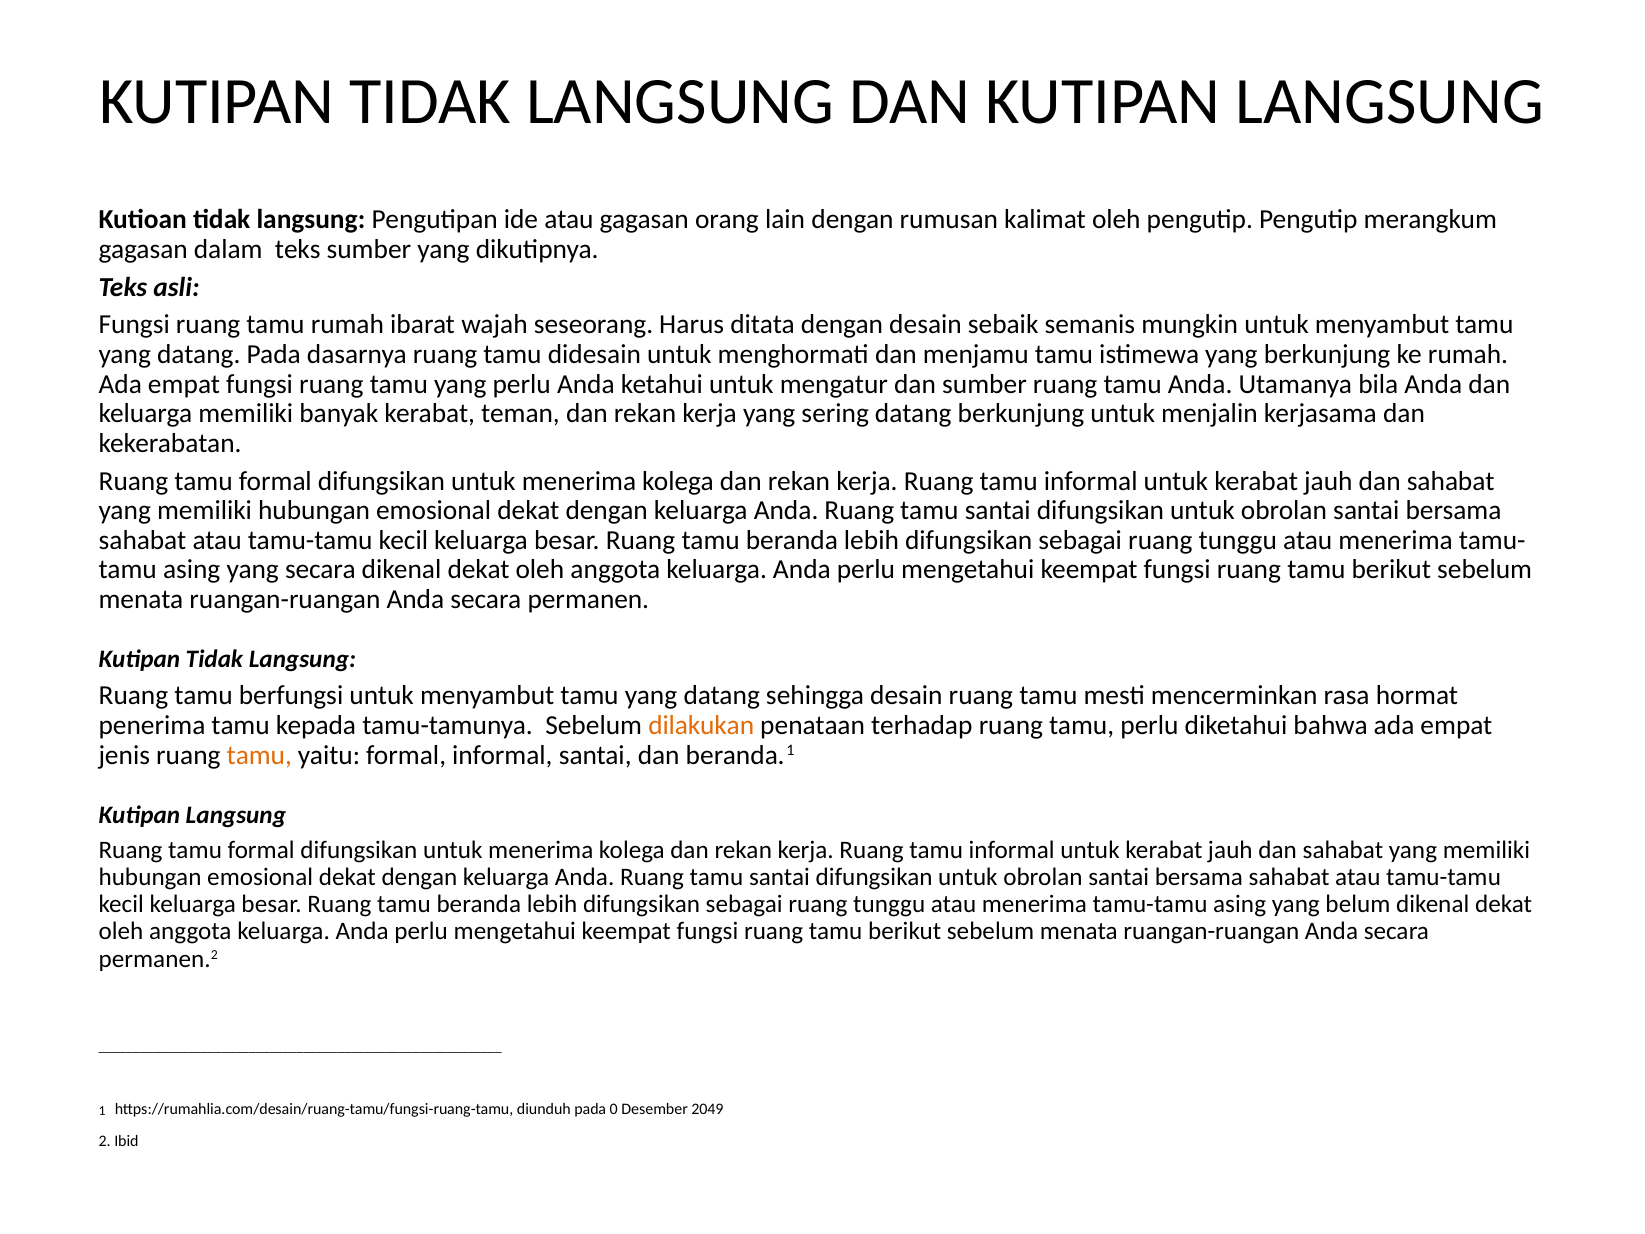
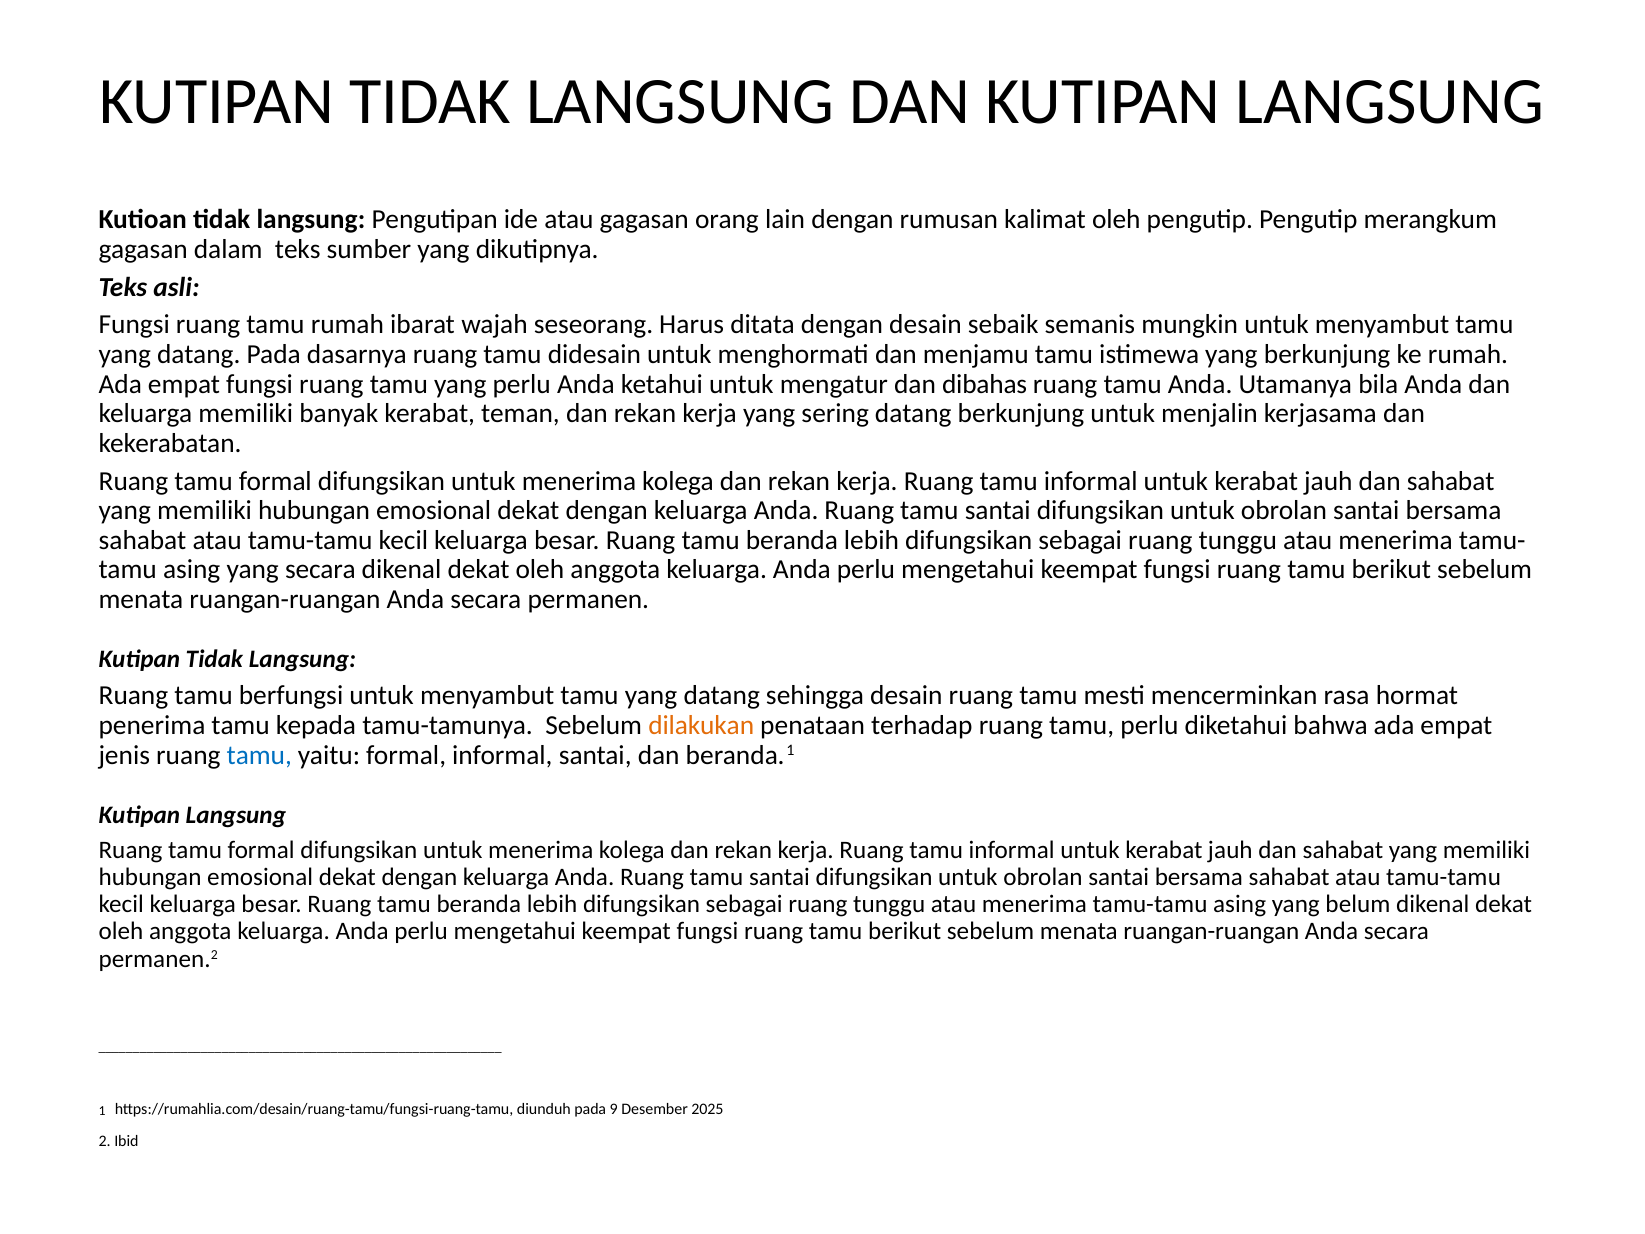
dan sumber: sumber -> dibahas (985, 384)
tamu colour: orange -> blue (259, 755)
0: 0 -> 9 (614, 1109)
2049: 2049 -> 2025 (707, 1109)
